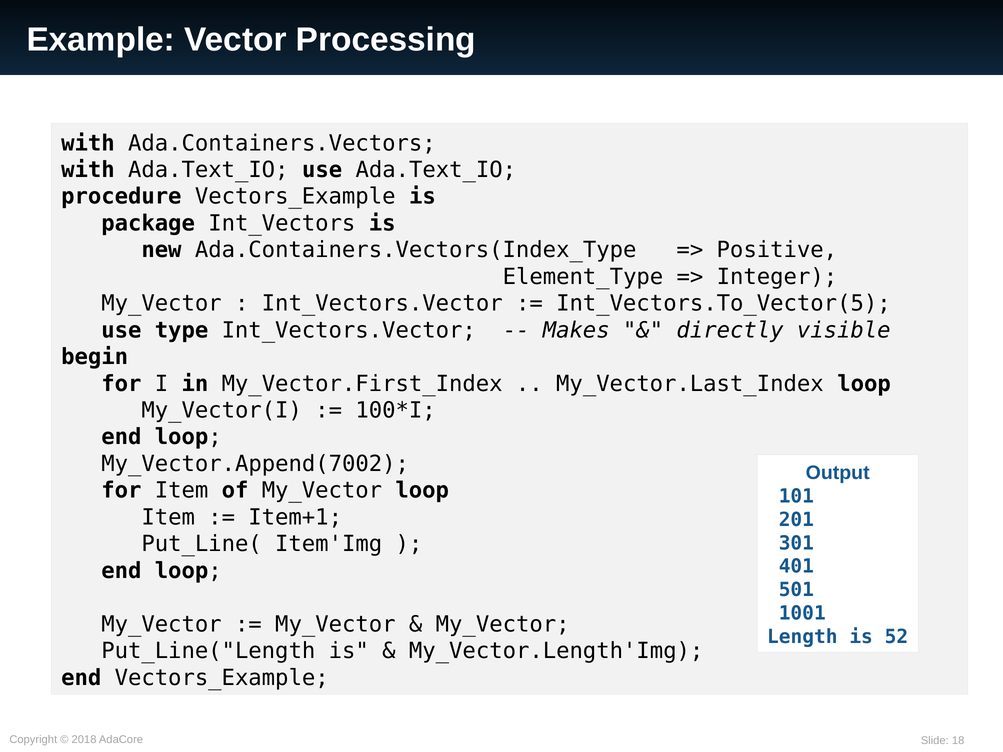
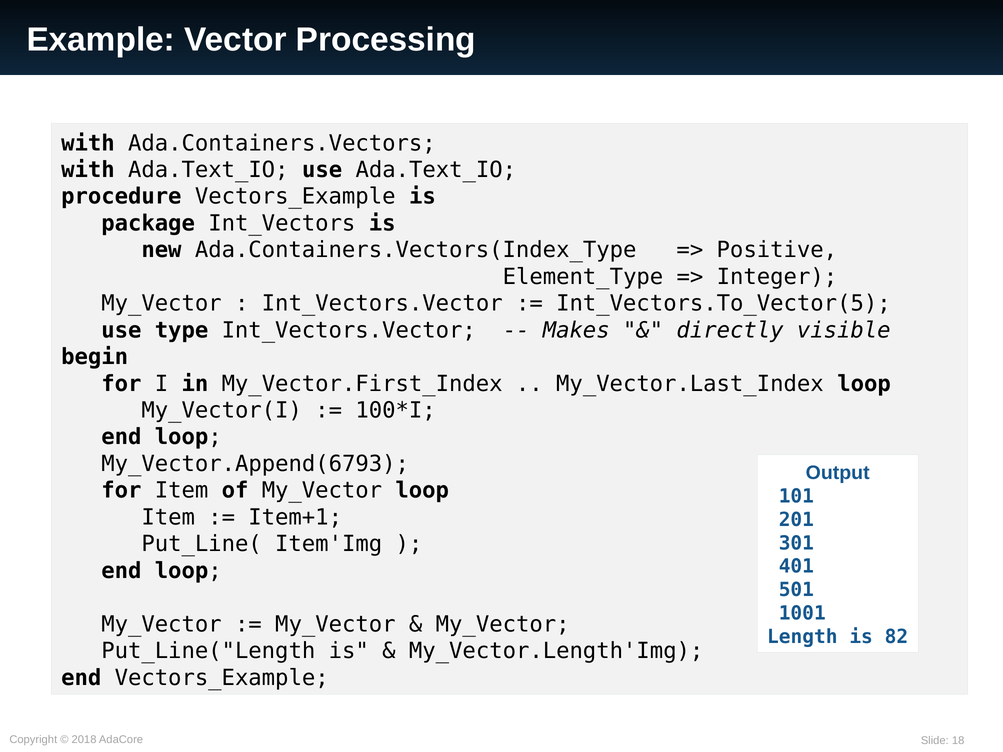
My_Vector.Append(7002: My_Vector.Append(7002 -> My_Vector.Append(6793 (255, 464)
52: 52 -> 82 (896, 637)
